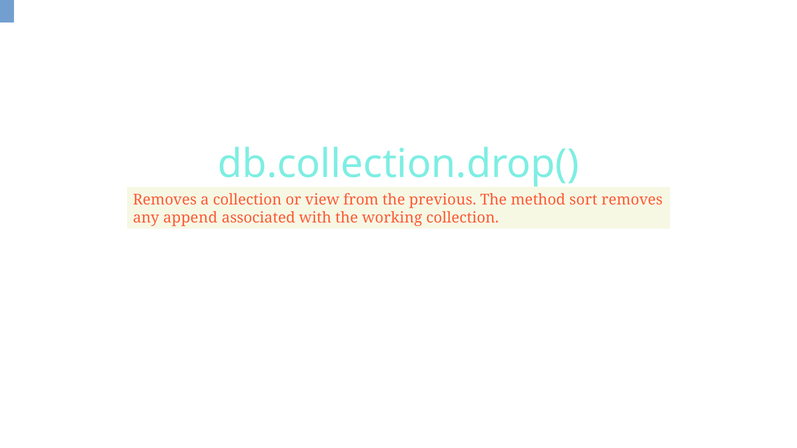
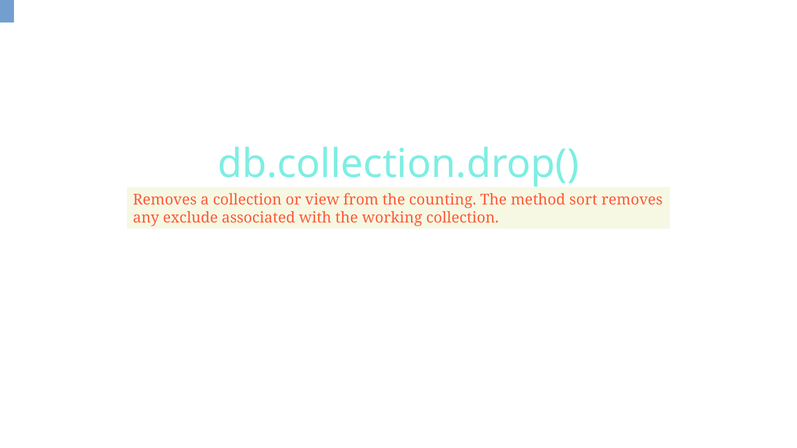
previous: previous -> counting (443, 200)
append: append -> exclude (190, 218)
